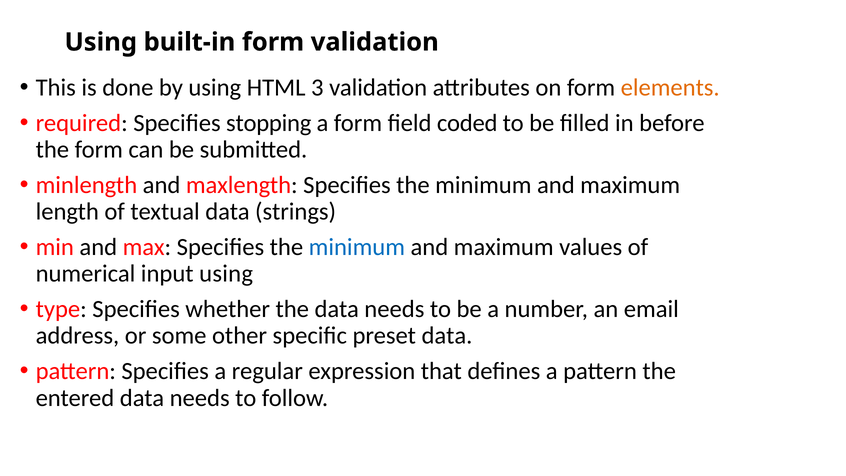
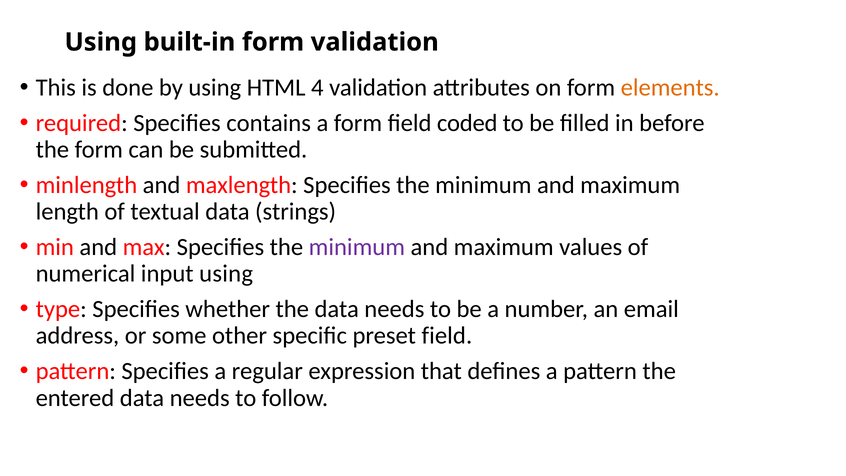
3: 3 -> 4 (317, 88)
stopping: stopping -> contains (269, 123)
minimum colour: blue -> purple (357, 247)
preset data: data -> field (447, 336)
